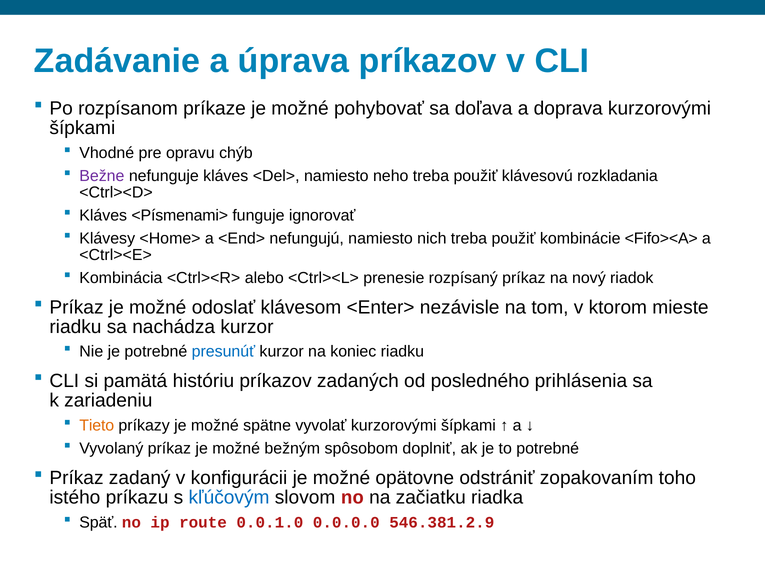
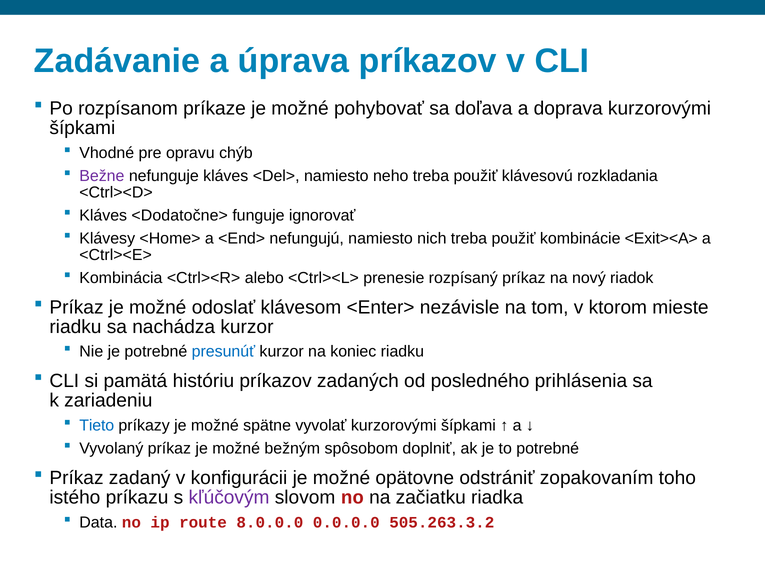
<Písmenami>: <Písmenami> -> <Dodatočne> (180, 215)
<Fifo><A>: <Fifo><A> -> <Exit><A> (661, 238)
Tieto colour: orange -> blue (97, 425)
kľúčovým colour: blue -> purple (229, 497)
Späť: Späť -> Data (98, 522)
0.0.1.0: 0.0.1.0 -> 8.0.0.0 (270, 522)
546.381.2.9: 546.381.2.9 -> 505.263.3.2 (442, 522)
